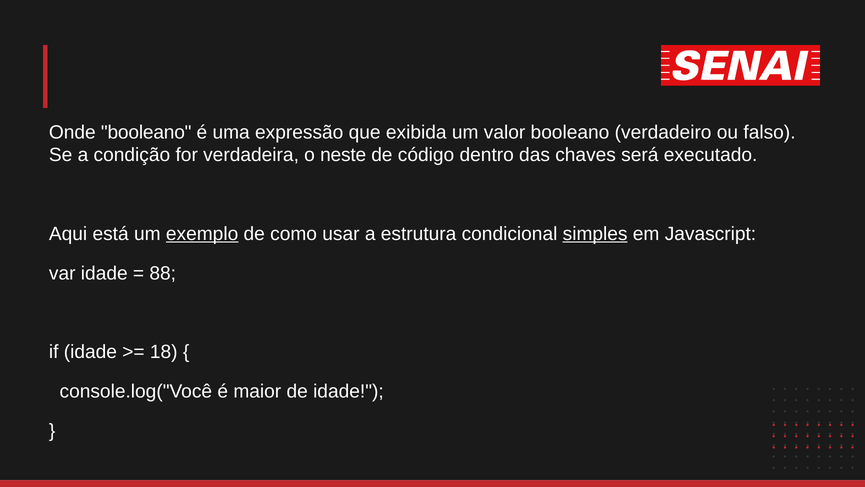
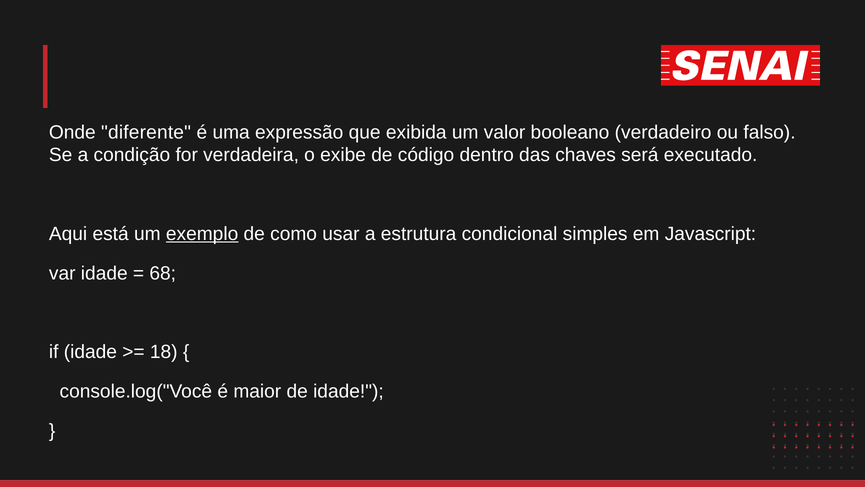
Onde booleano: booleano -> diferente (146, 132)
neste: neste -> exibe (343, 155)
simples underline: present -> none (595, 234)
88: 88 -> 68 (163, 273)
